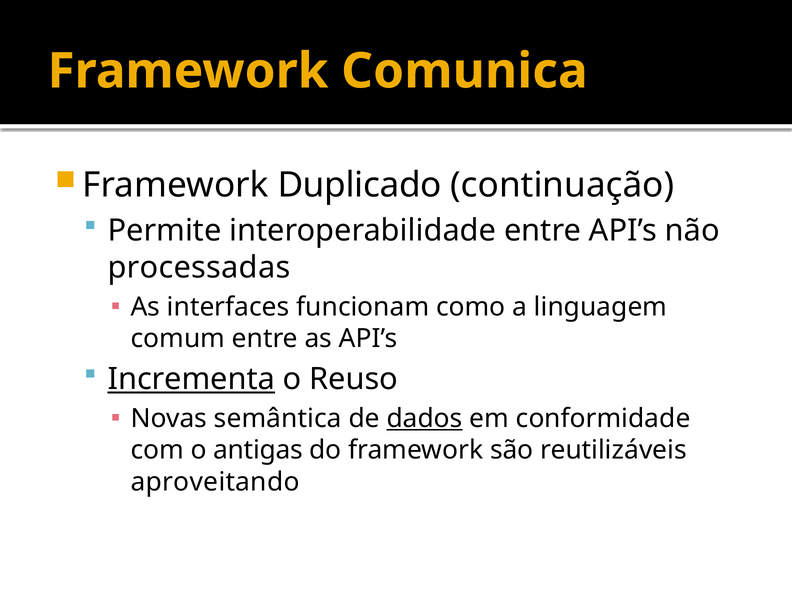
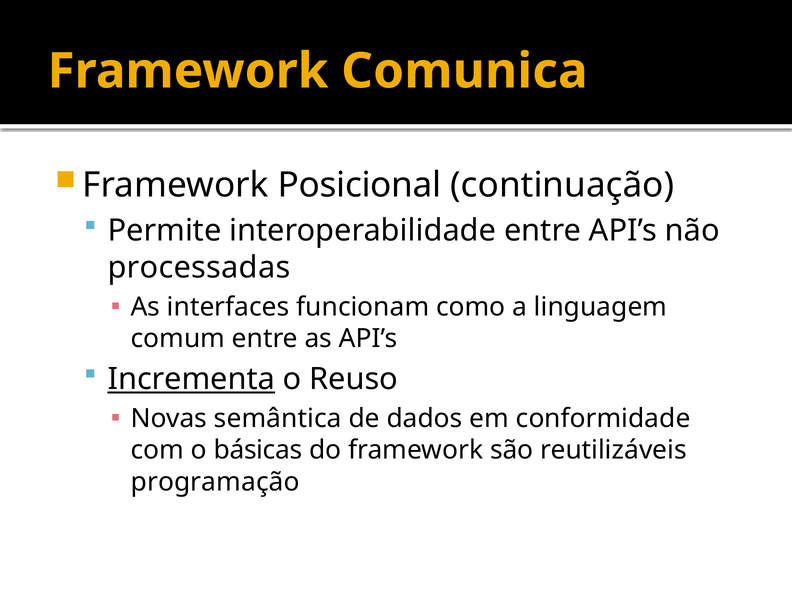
Duplicado: Duplicado -> Posicional (360, 185)
dados underline: present -> none (425, 419)
antigas: antigas -> básicas (258, 450)
aproveitando: aproveitando -> programação (215, 482)
